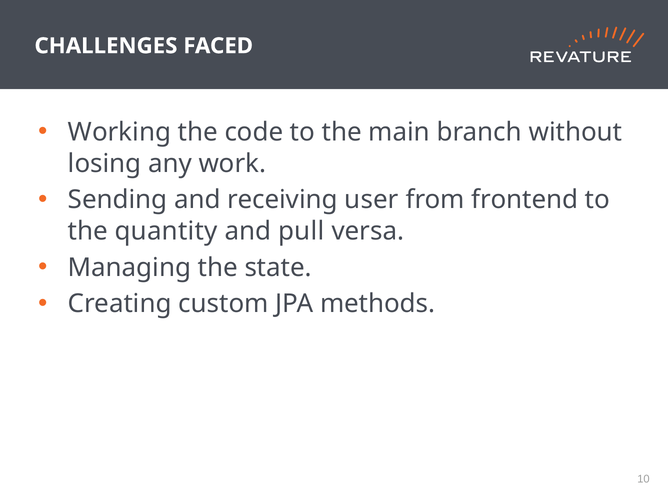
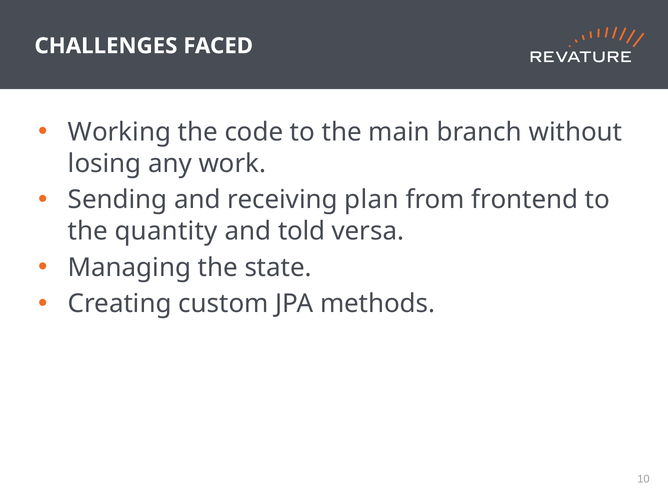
user: user -> plan (372, 200)
pull: pull -> told (302, 231)
